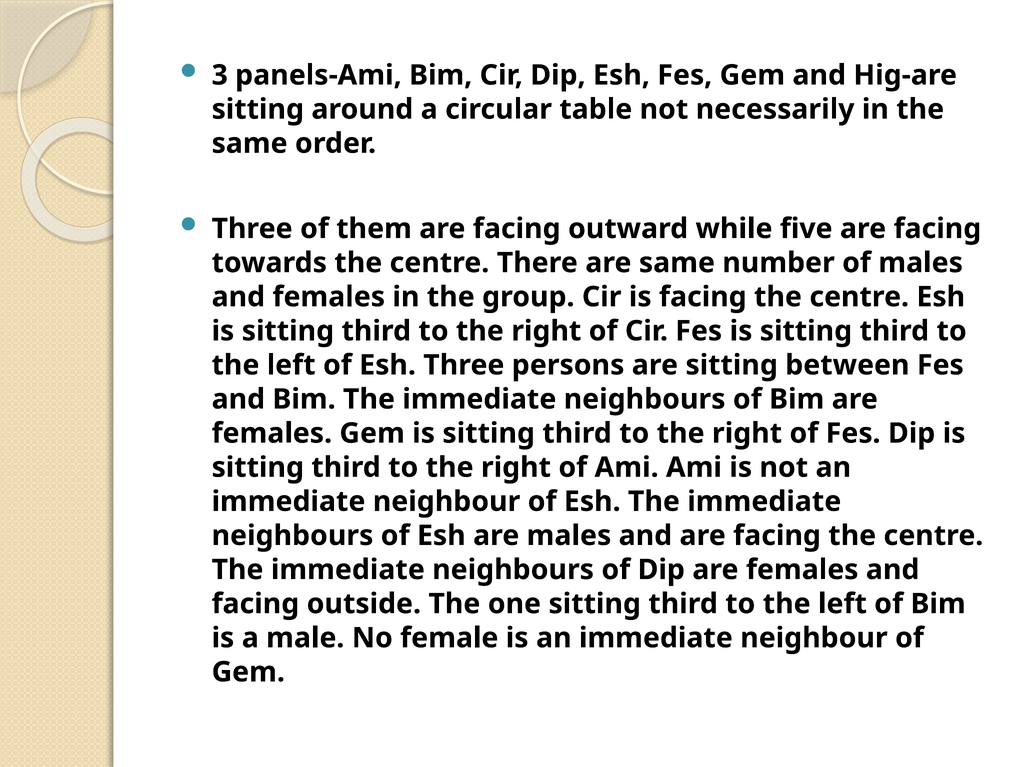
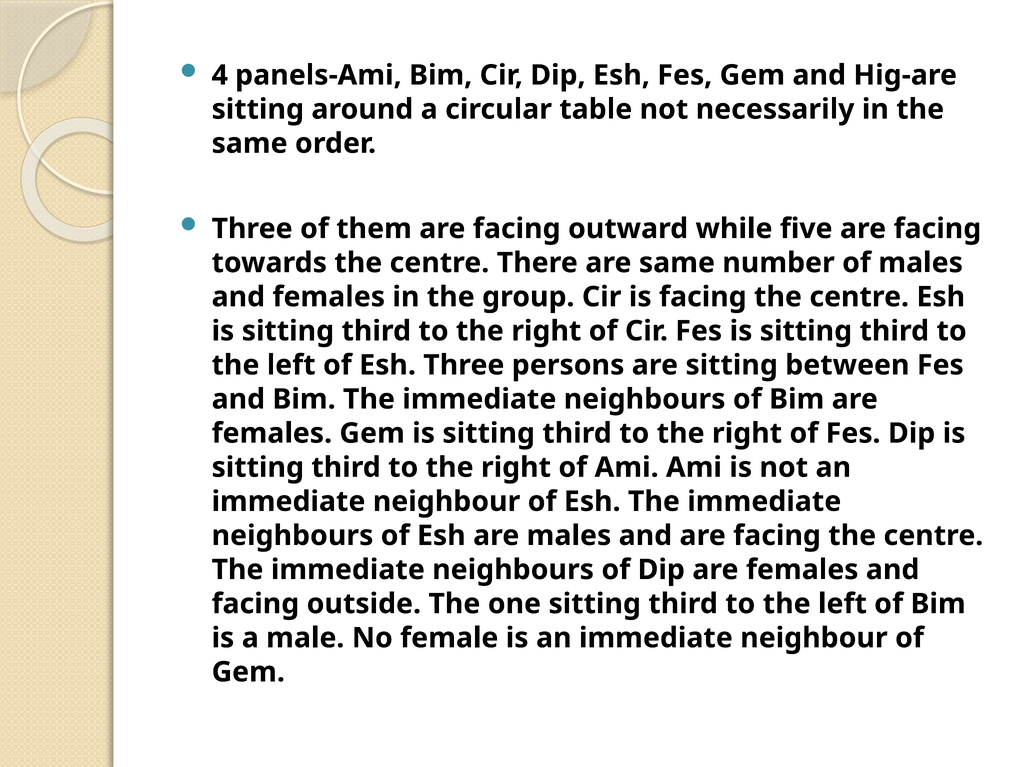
3: 3 -> 4 (220, 75)
